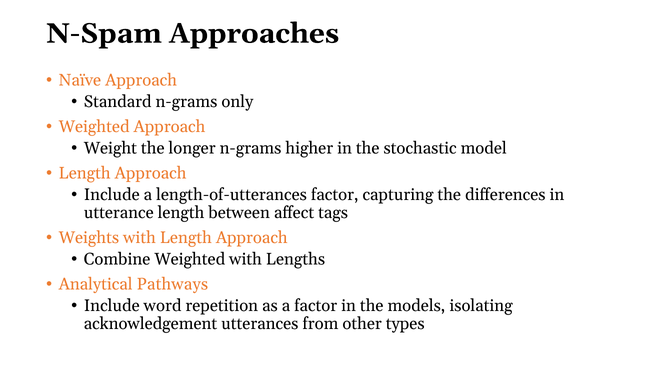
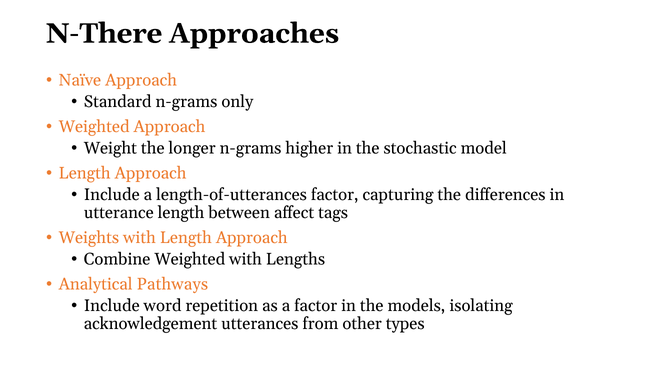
N-Spam: N-Spam -> N-There (104, 33)
